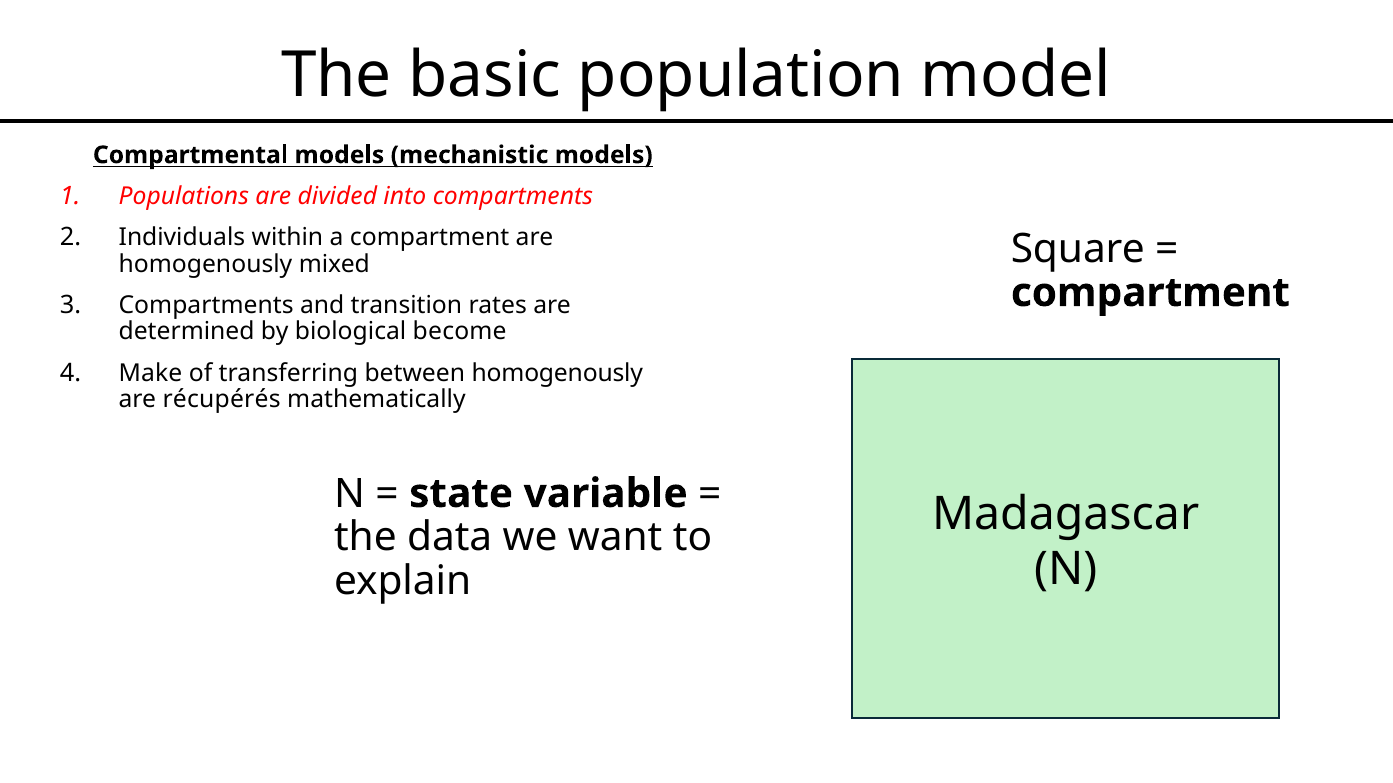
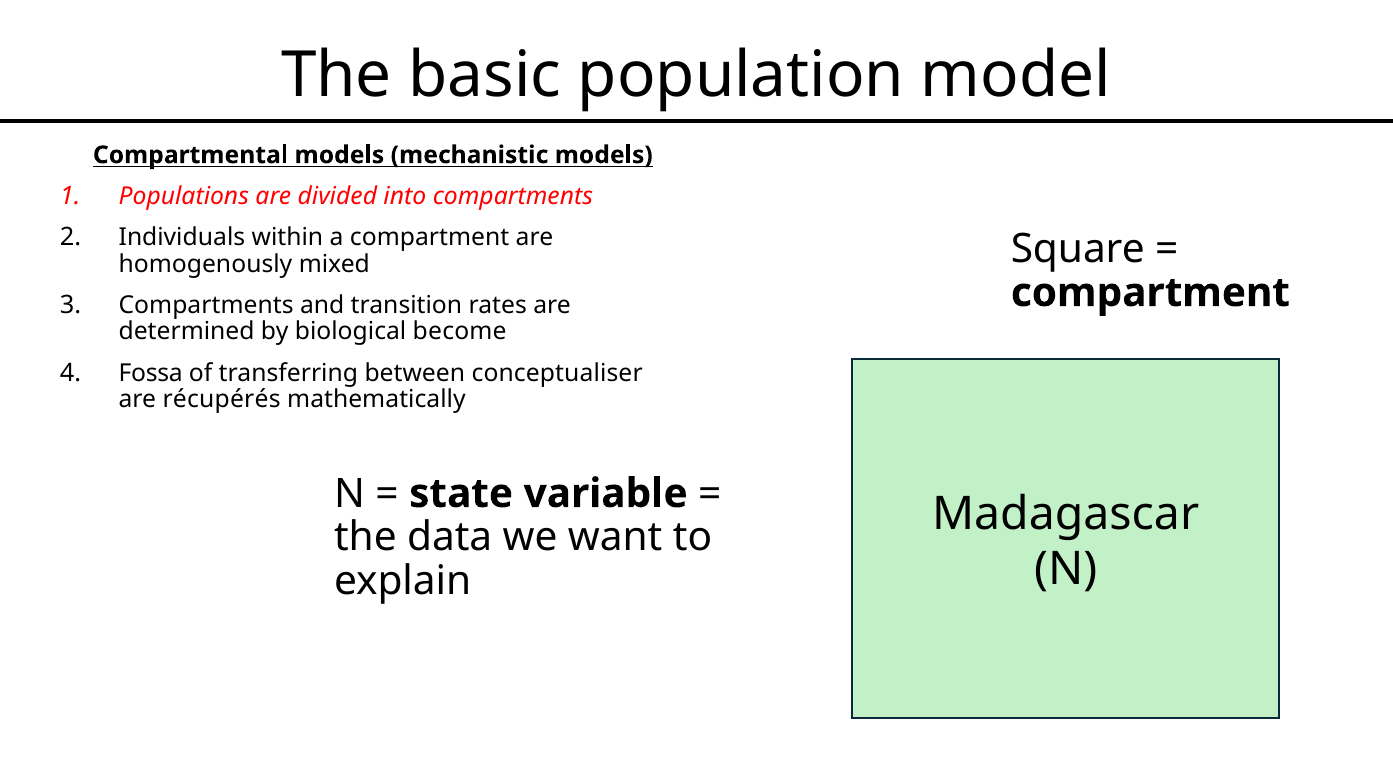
Make: Make -> Fossa (151, 373)
between homogenously: homogenously -> conceptualiser (557, 373)
